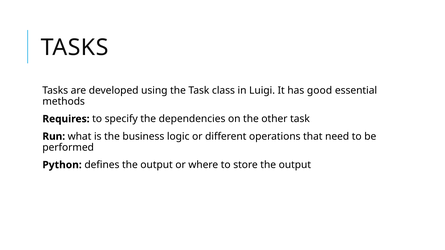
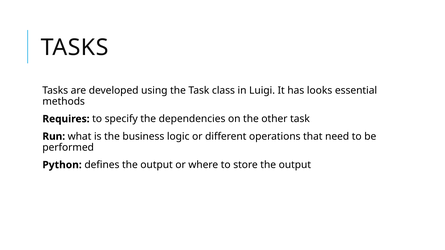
good: good -> looks (320, 91)
